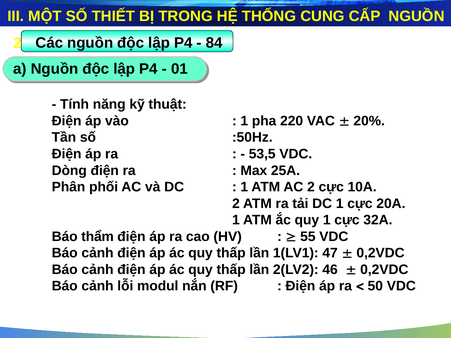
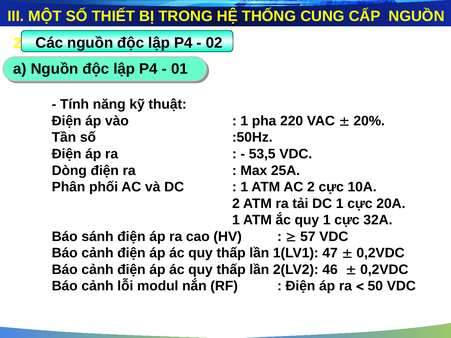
84: 84 -> 02 (214, 43)
thẩm: thẩm -> sánh (97, 237)
55: 55 -> 57 (308, 237)
